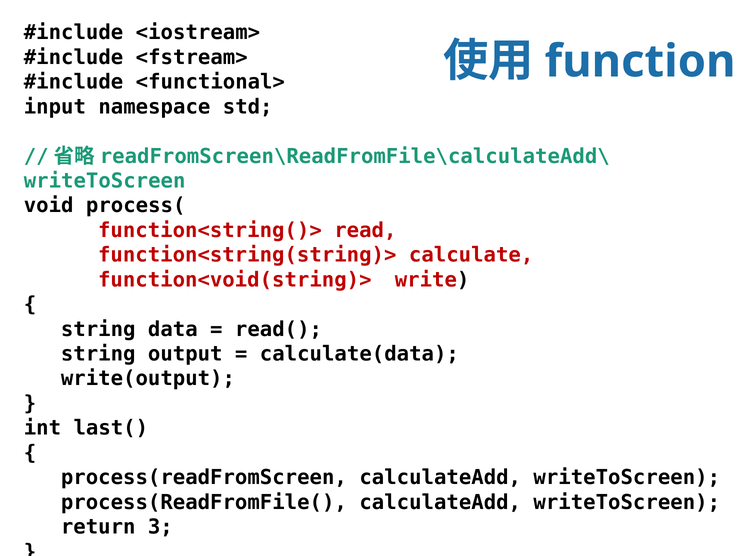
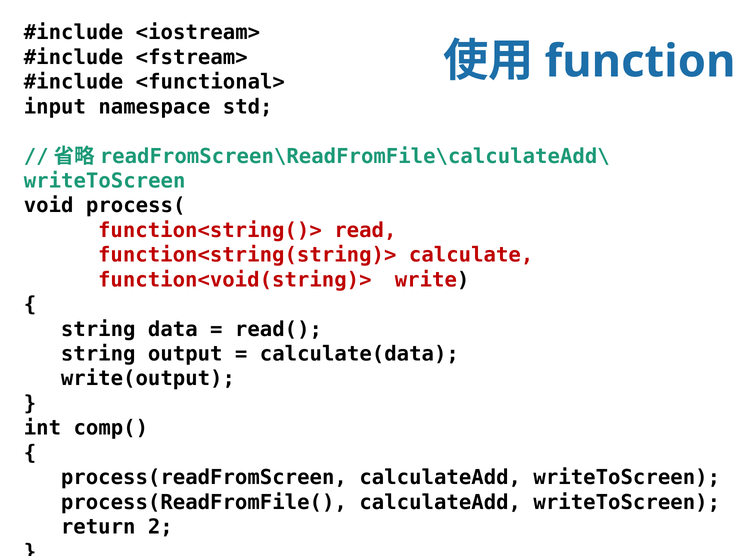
last(: last( -> comp( (111, 429)
3: 3 -> 2 (160, 527)
